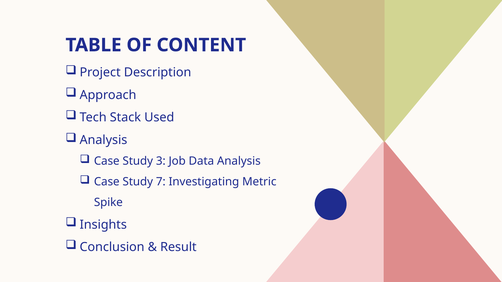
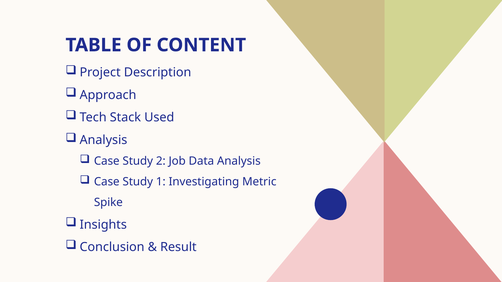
3: 3 -> 2 (161, 161)
7: 7 -> 1 (161, 182)
